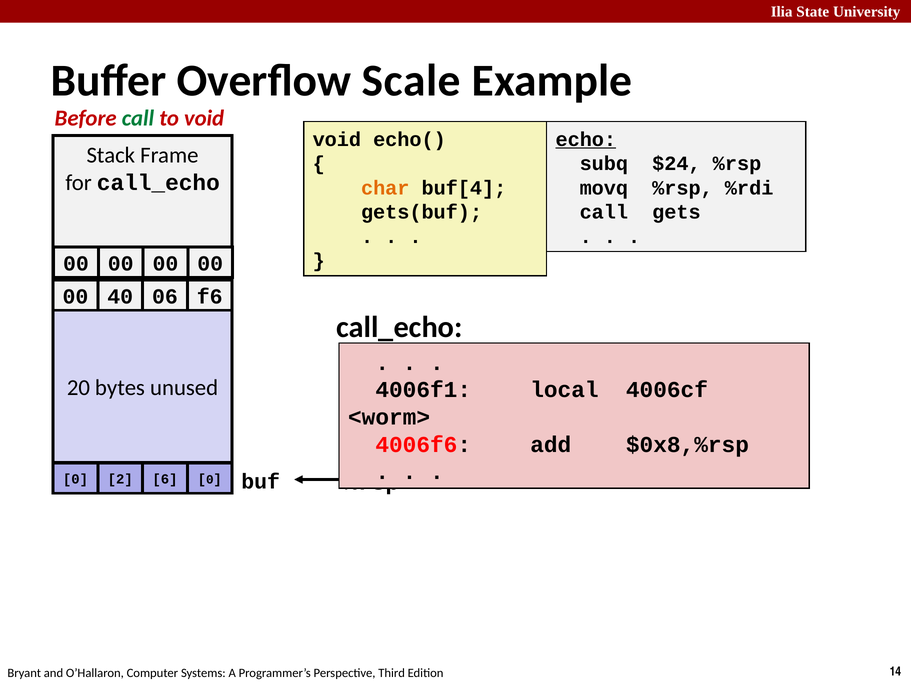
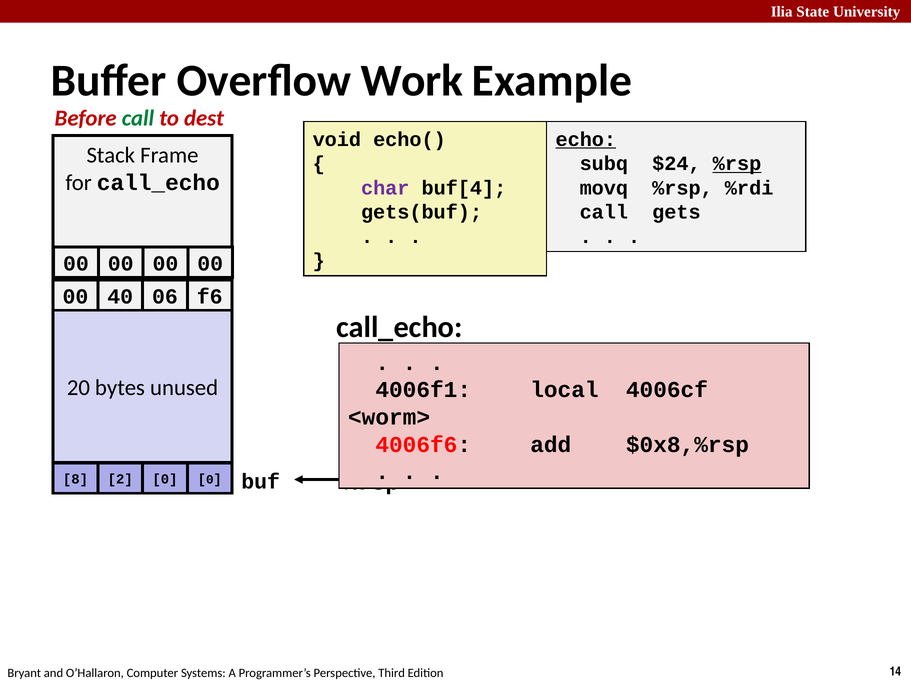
Scale: Scale -> Work (412, 81)
to void: void -> dest (204, 118)
%rsp underline: none -> present (737, 164)
char colour: orange -> purple (385, 188)
0: 0 -> 8 (75, 479)
2 6: 6 -> 0 (165, 479)
